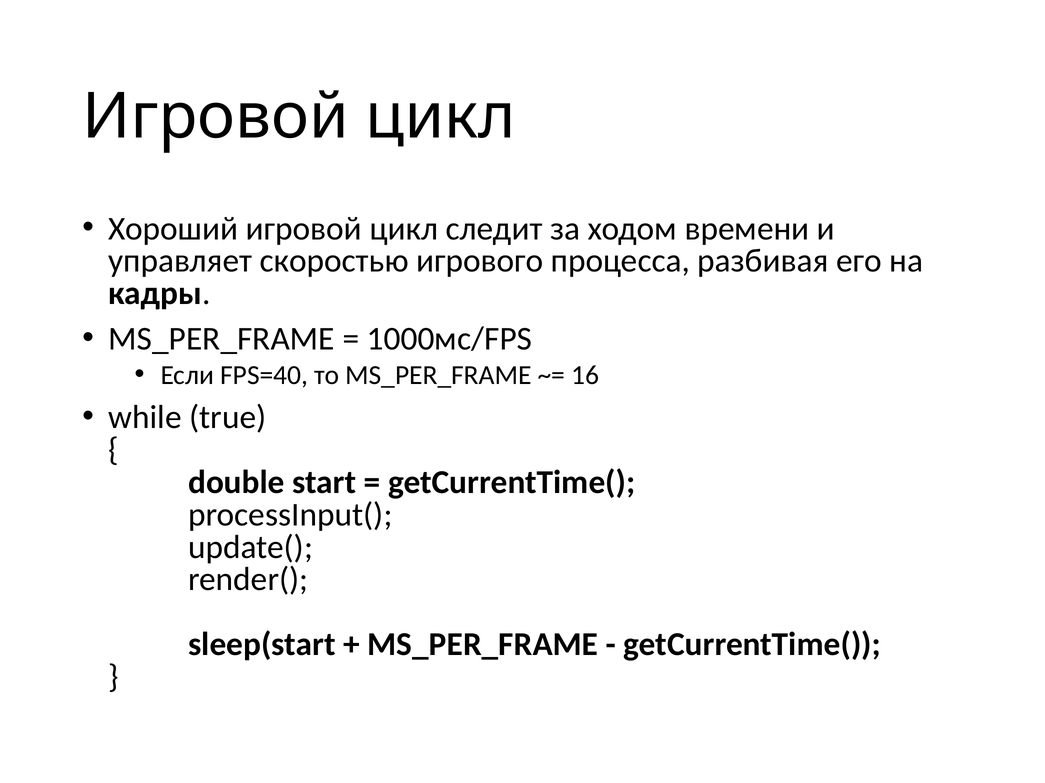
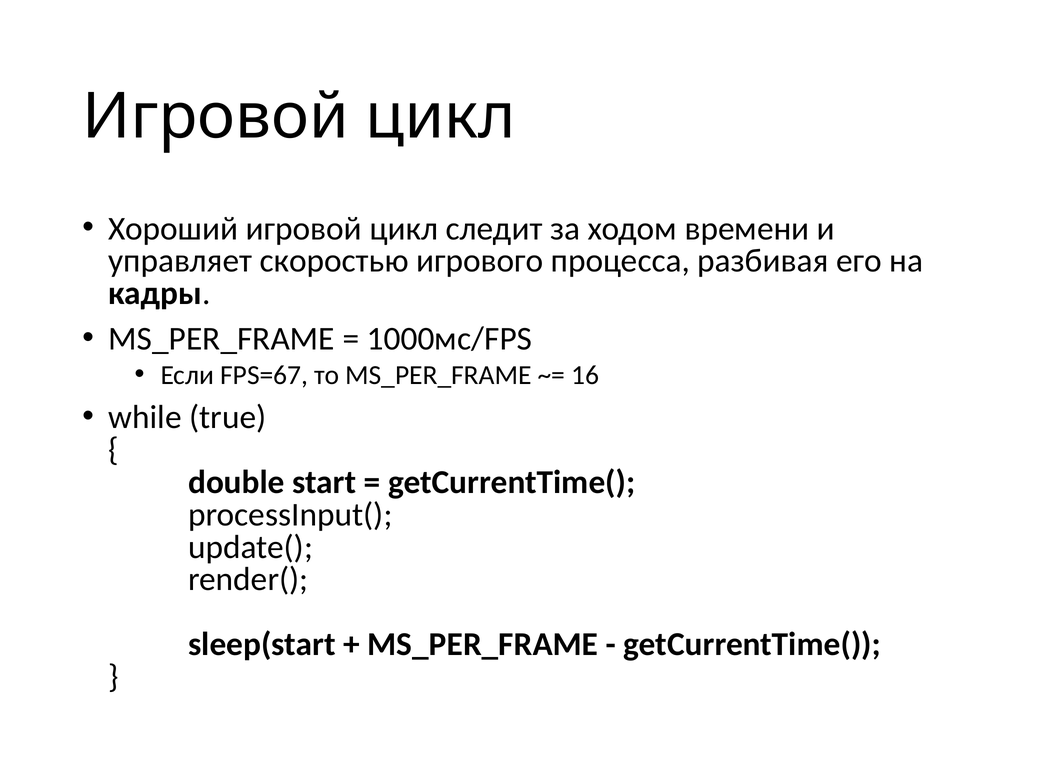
FPS=40: FPS=40 -> FPS=67 (264, 375)
